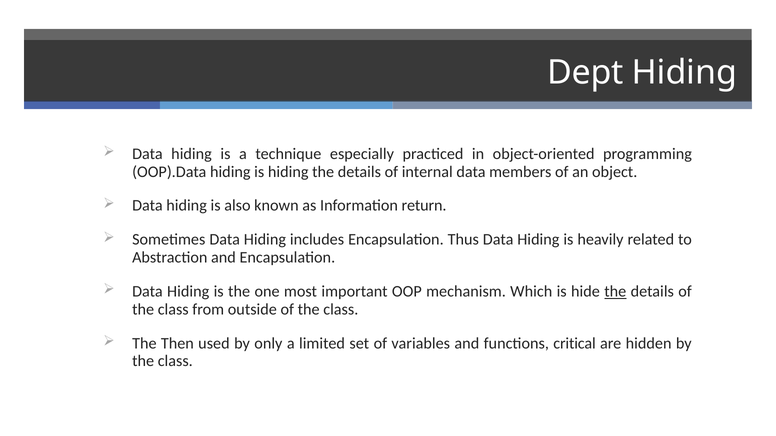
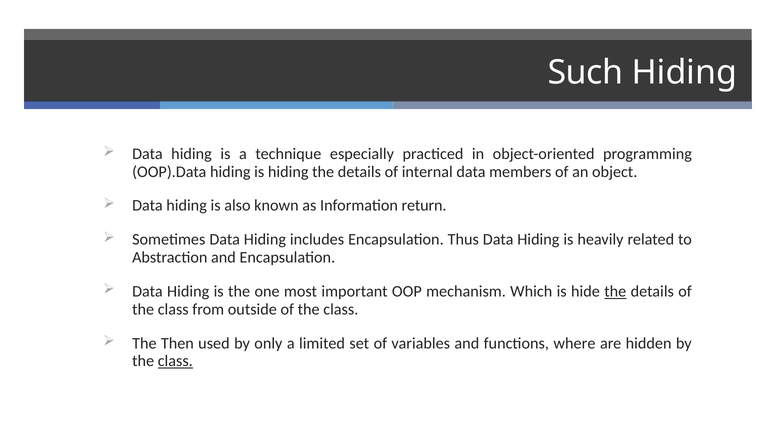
Dept: Dept -> Such (585, 73)
critical: critical -> where (574, 344)
class underline: none -> present (175, 361)
